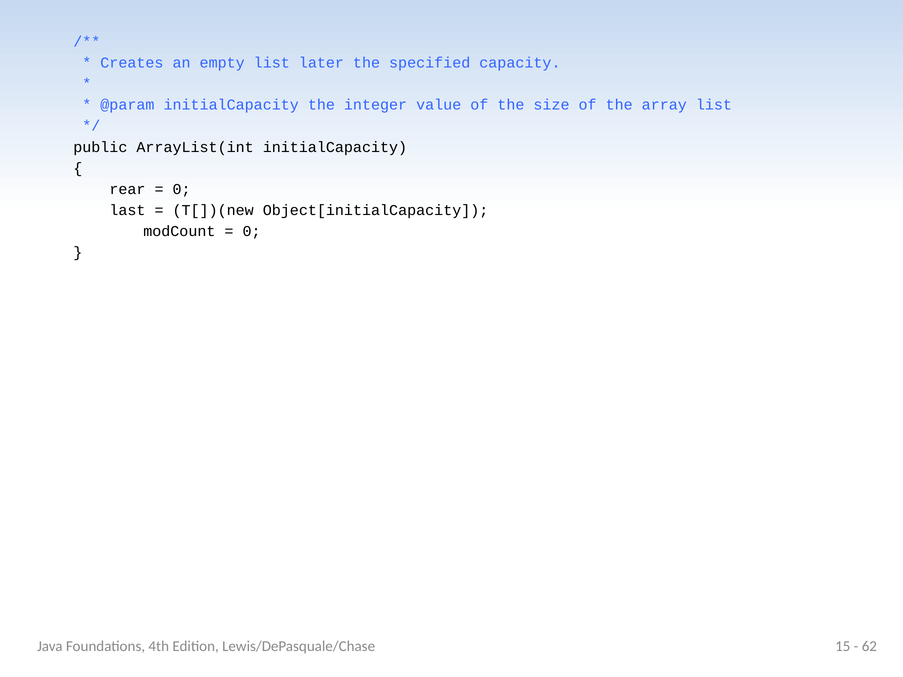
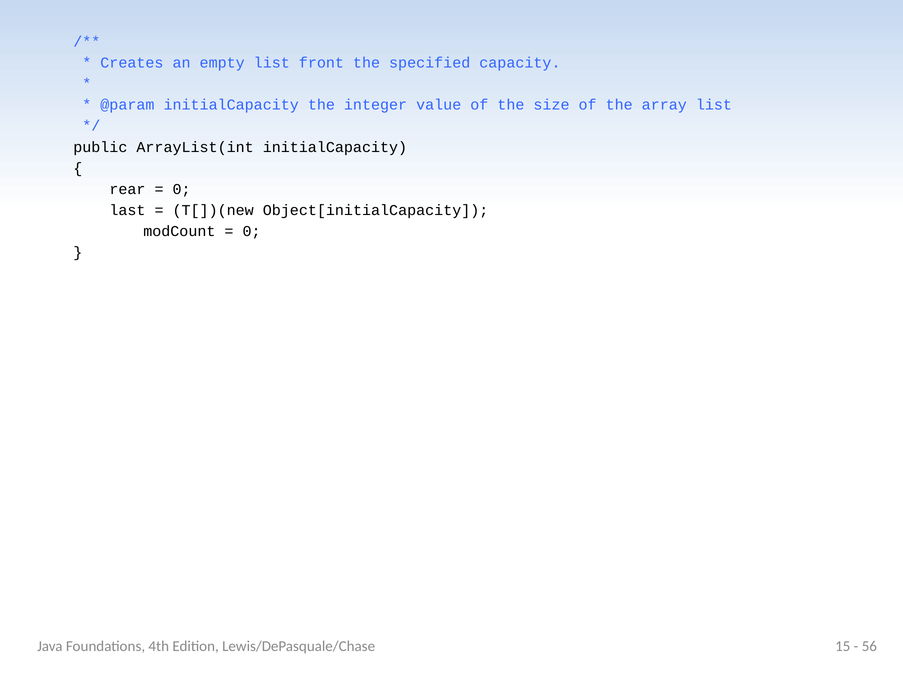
later: later -> front (321, 63)
62: 62 -> 56 (869, 647)
